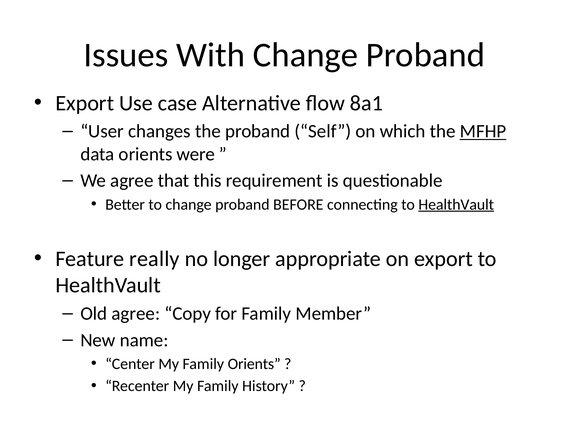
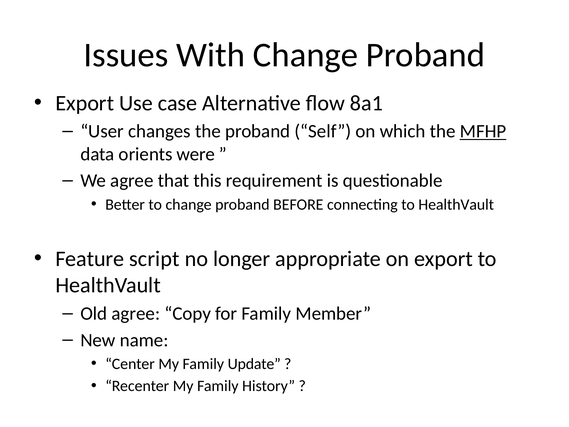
HealthVault underline: present -> none (456, 204)
really: really -> script (154, 259)
Family Orients: Orients -> Update (254, 364)
